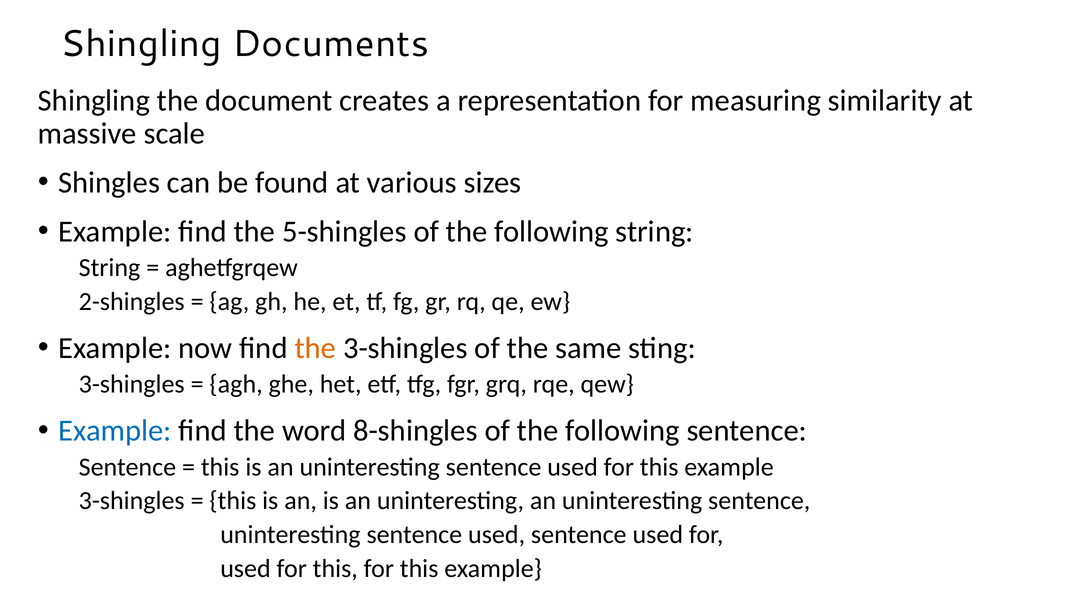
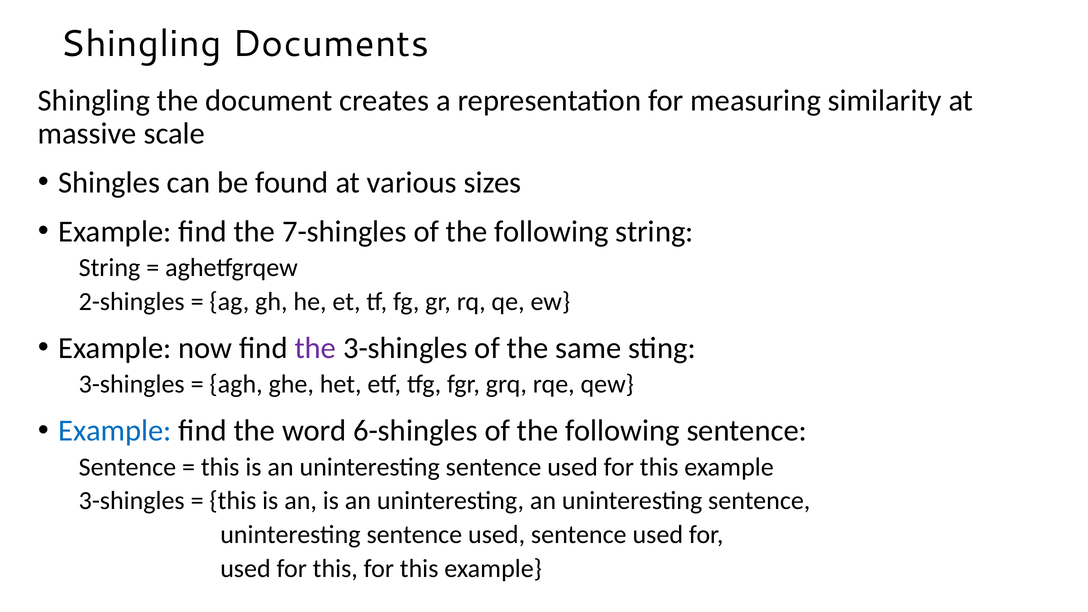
5-shingles: 5-shingles -> 7-shingles (344, 231)
the colour: orange -> purple (315, 348)
8-shingles: 8-shingles -> 6-shingles (415, 431)
